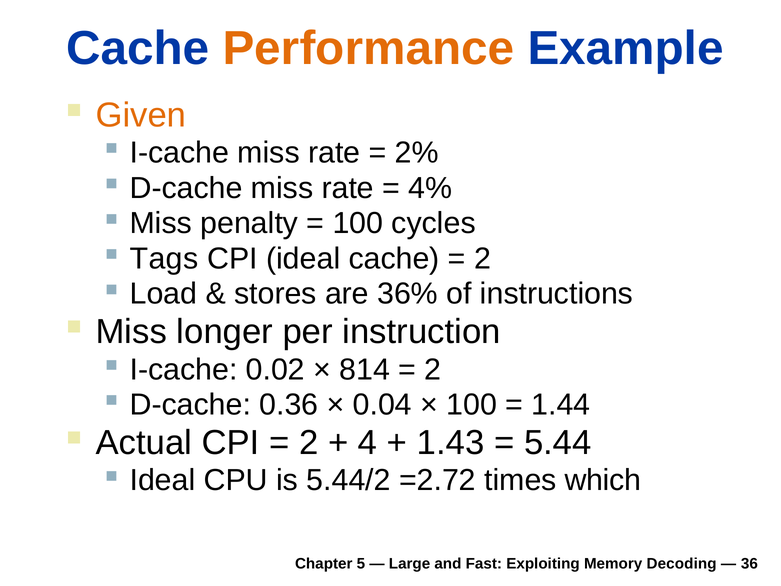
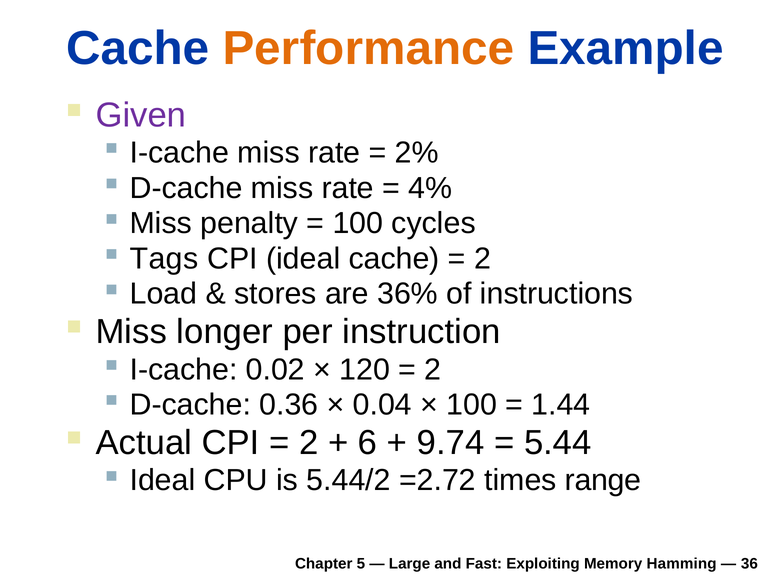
Given colour: orange -> purple (141, 115)
814: 814 -> 120 (365, 369)
4: 4 -> 6 (368, 443)
1.43: 1.43 -> 9.74 (451, 443)
which: which -> range (603, 480)
Decoding: Decoding -> Hamming (682, 564)
